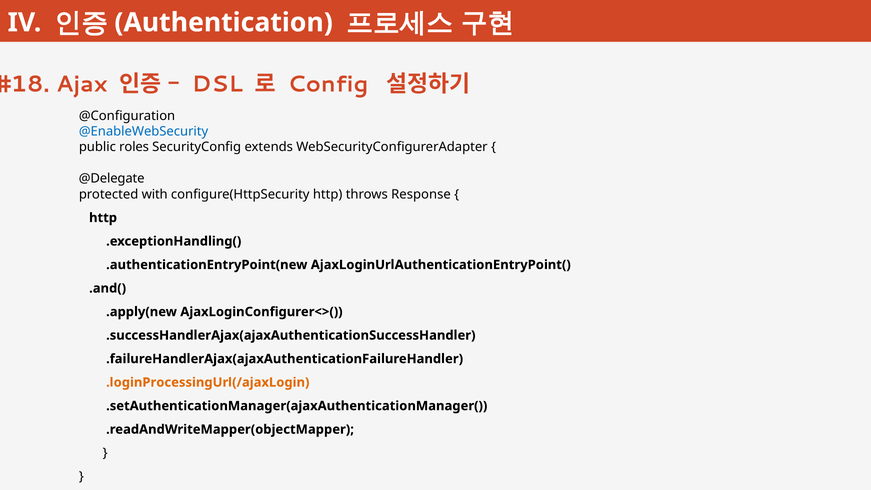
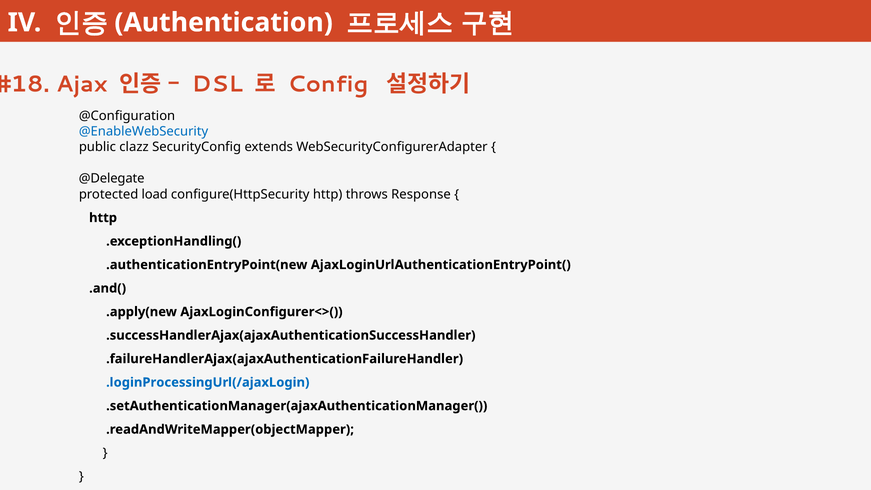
roles: roles -> clazz (134, 147)
with: with -> load (155, 194)
.loginProcessingUrl(/ajaxLogin colour: orange -> blue (208, 382)
